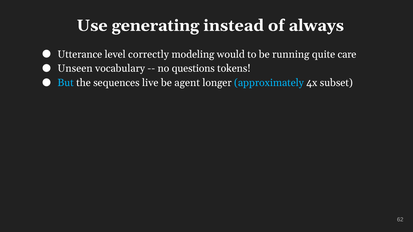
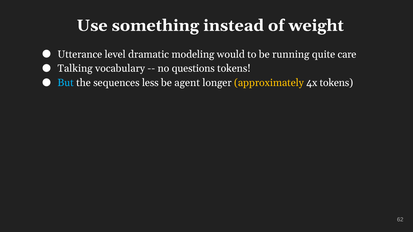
generating: generating -> something (155, 26)
always: always -> weight (316, 26)
correctly: correctly -> dramatic (149, 54)
Unseen: Unseen -> Talking (75, 69)
live: live -> less (150, 83)
approximately colour: light blue -> yellow (269, 83)
4x subset: subset -> tokens (336, 83)
